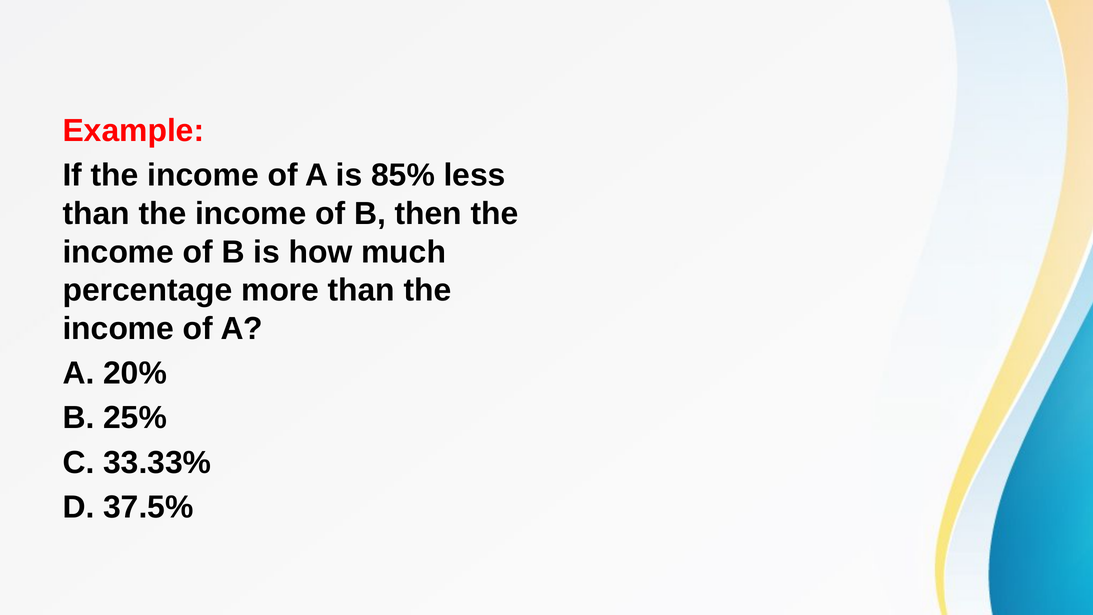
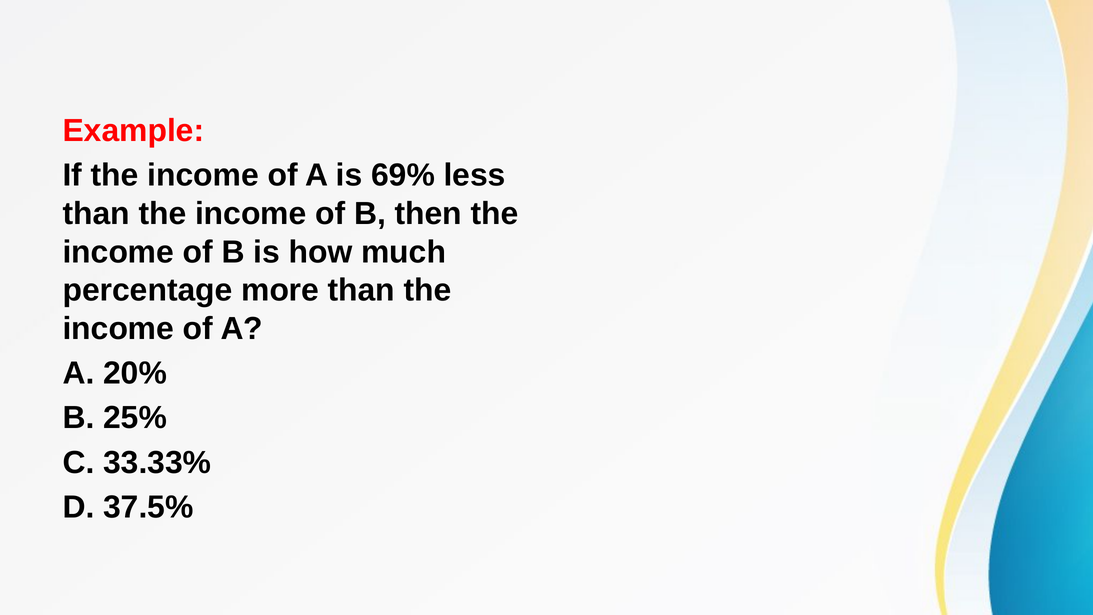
85%: 85% -> 69% (403, 175)
